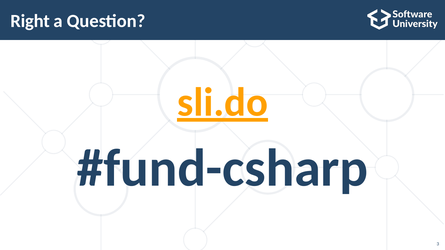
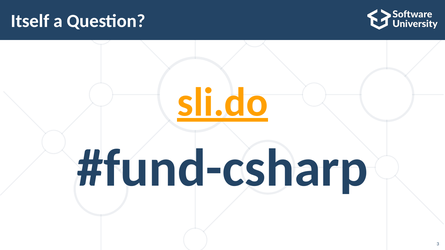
Right: Right -> Itself (30, 21)
